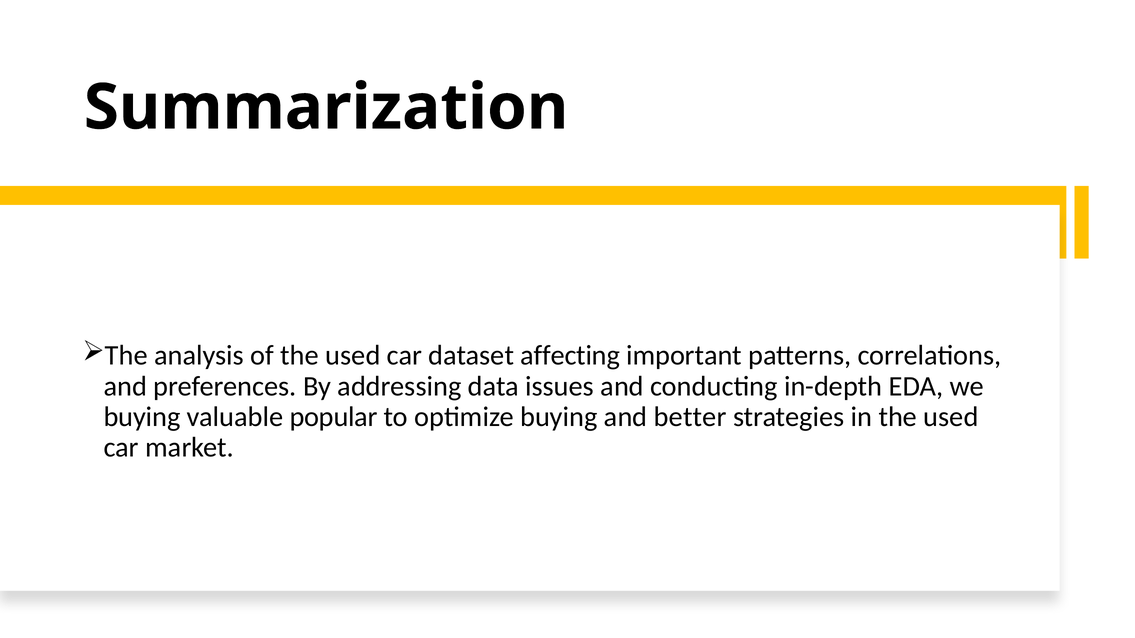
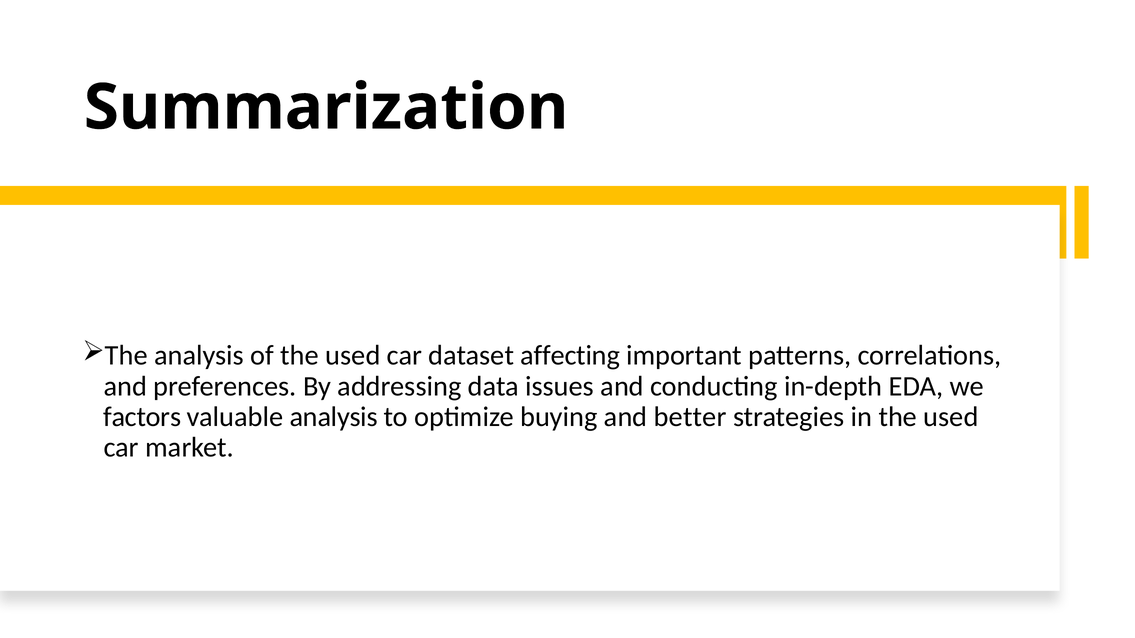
buying: buying -> factors (142, 417)
valuable popular: popular -> analysis (334, 417)
